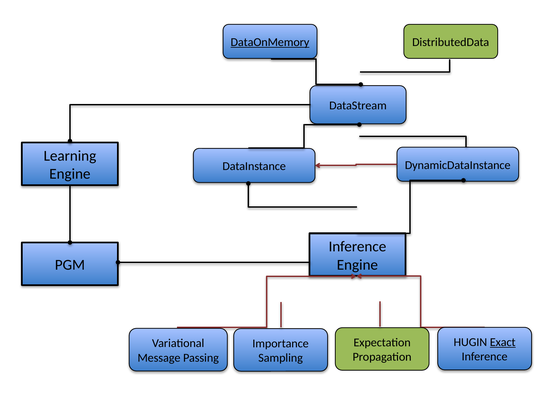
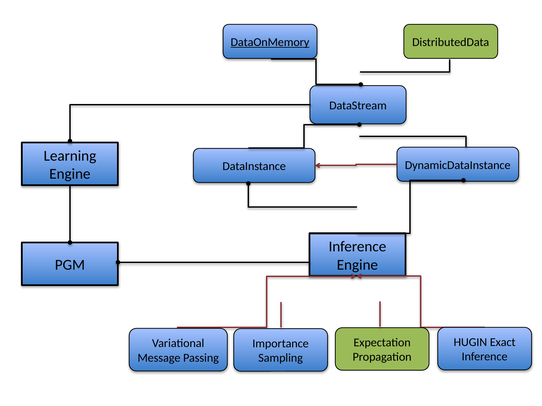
Exact underline: present -> none (503, 343)
